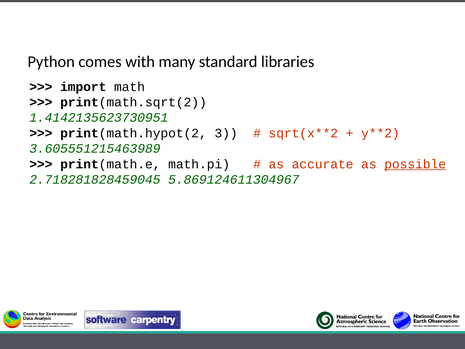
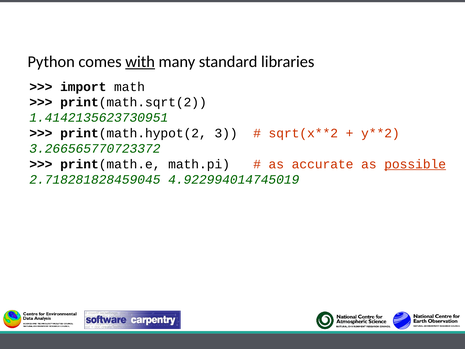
with underline: none -> present (140, 62)
3.605551215463989: 3.605551215463989 -> 3.266565770723372 (95, 149)
5.869124611304967: 5.869124611304967 -> 4.922994014745019 (234, 179)
